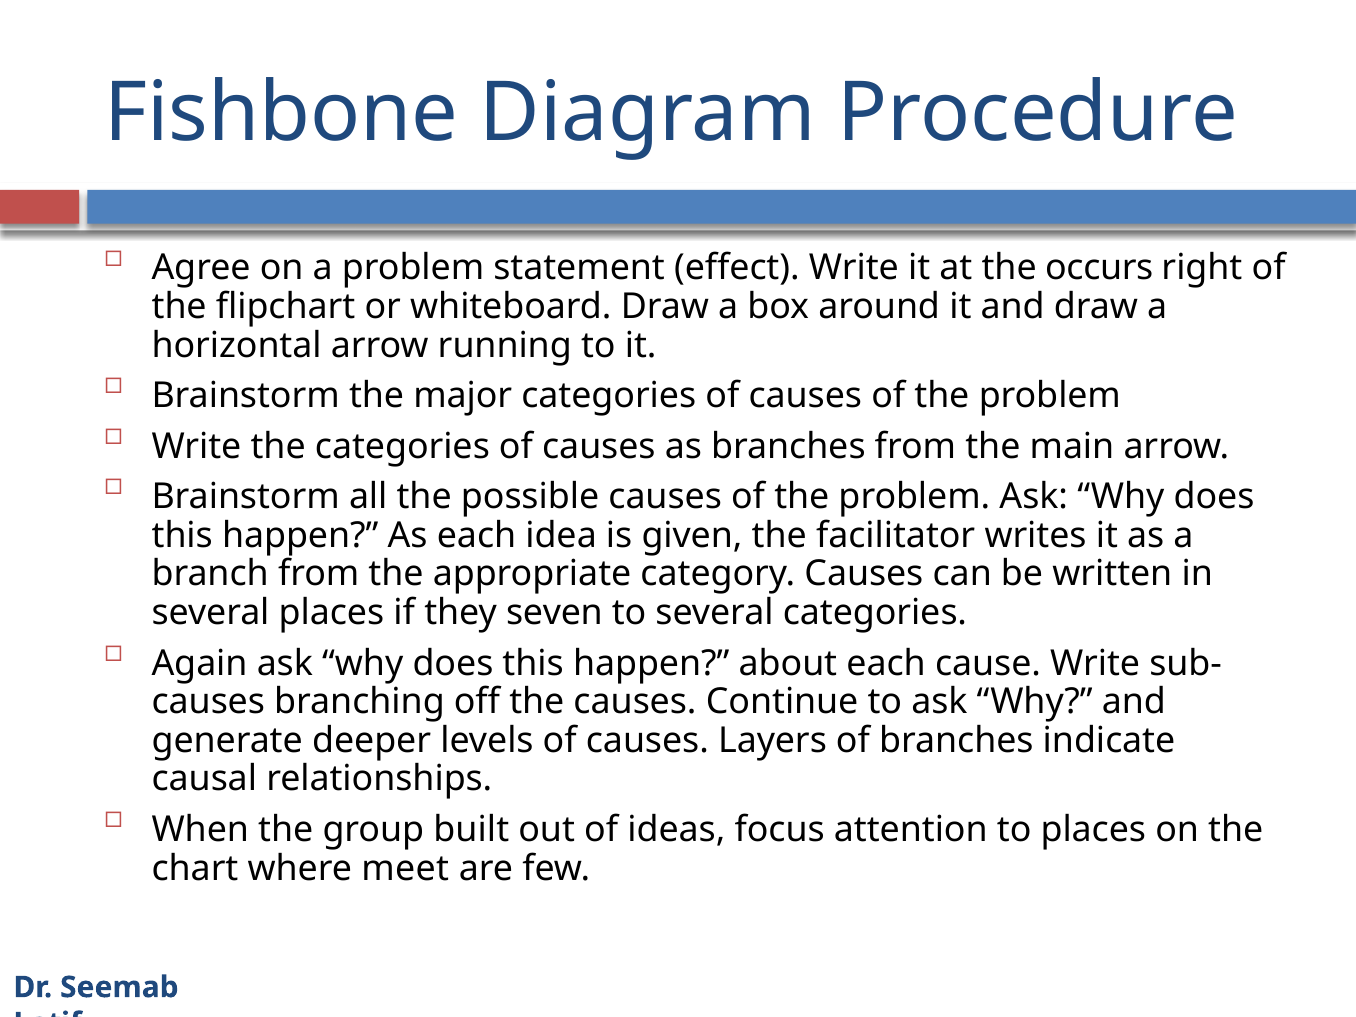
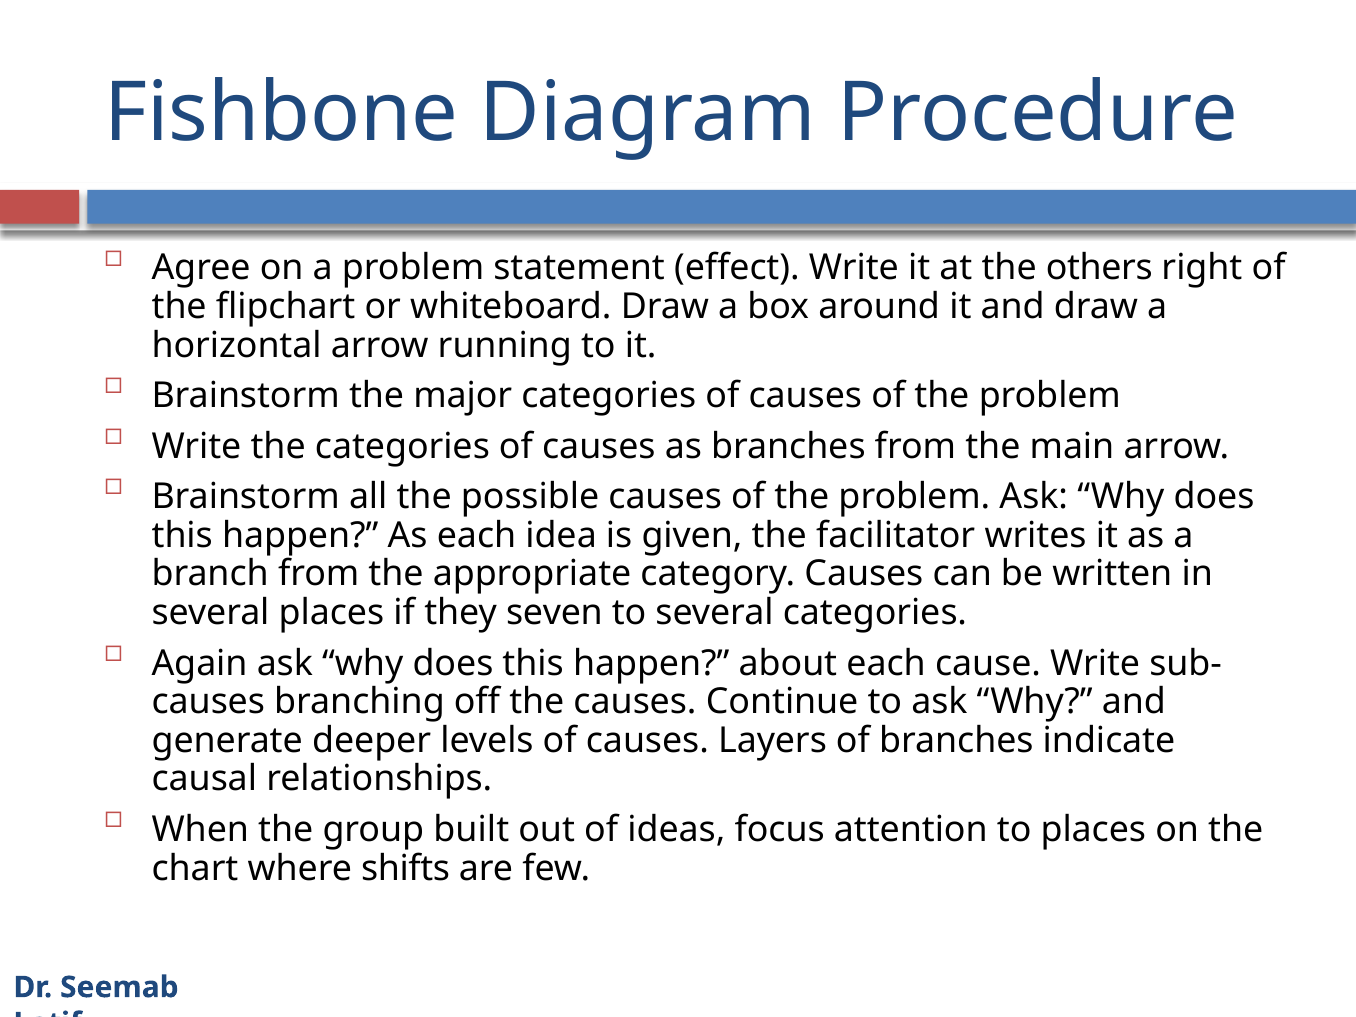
occurs: occurs -> others (1099, 268)
meet: meet -> shifts (406, 868)
